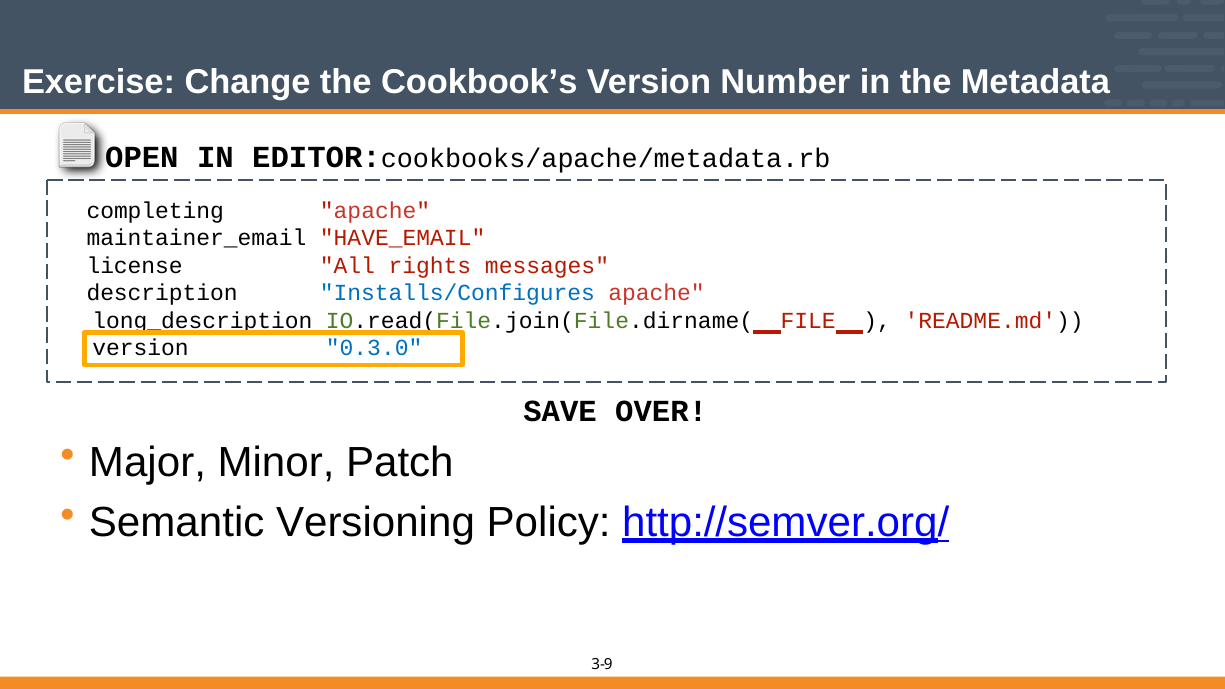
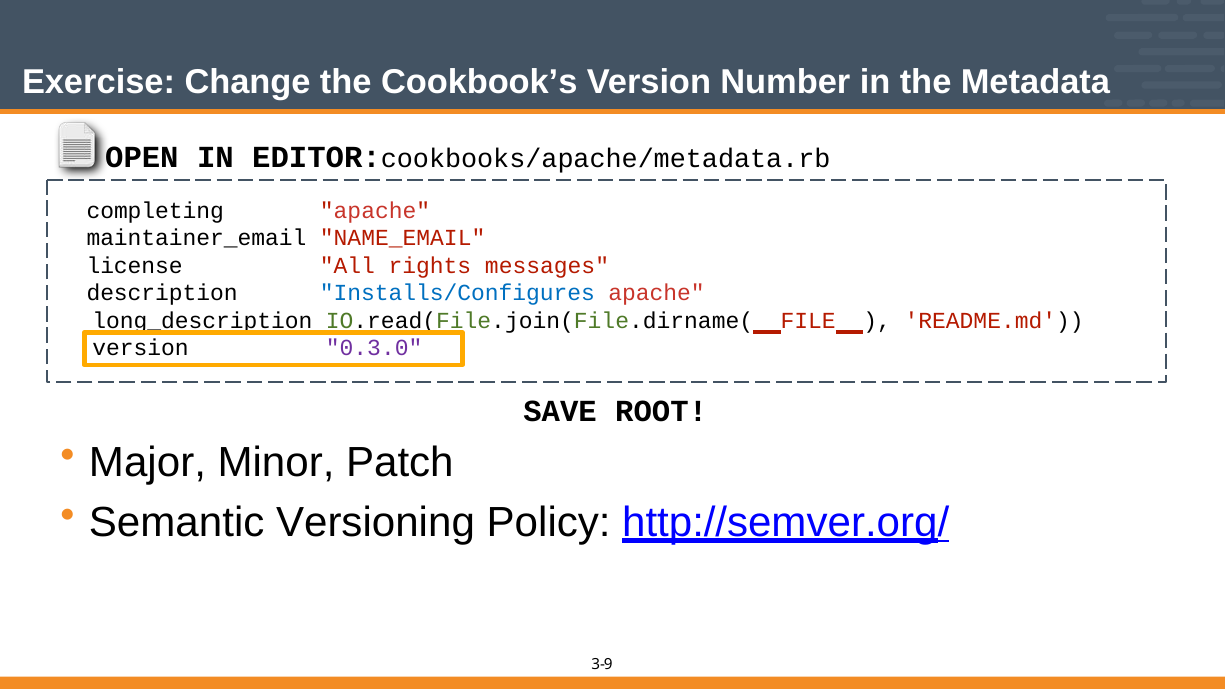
HAVE_EMAIL: HAVE_EMAIL -> NAME_EMAIL (403, 238)
0.3.0 colour: blue -> purple (374, 348)
OVER: OVER -> ROOT (661, 411)
